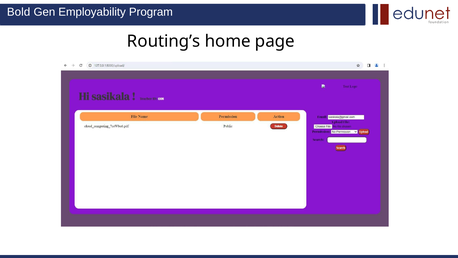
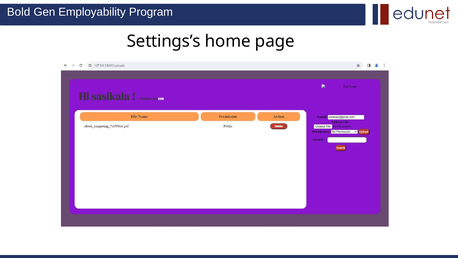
Routing’s: Routing’s -> Settings’s (164, 41)
